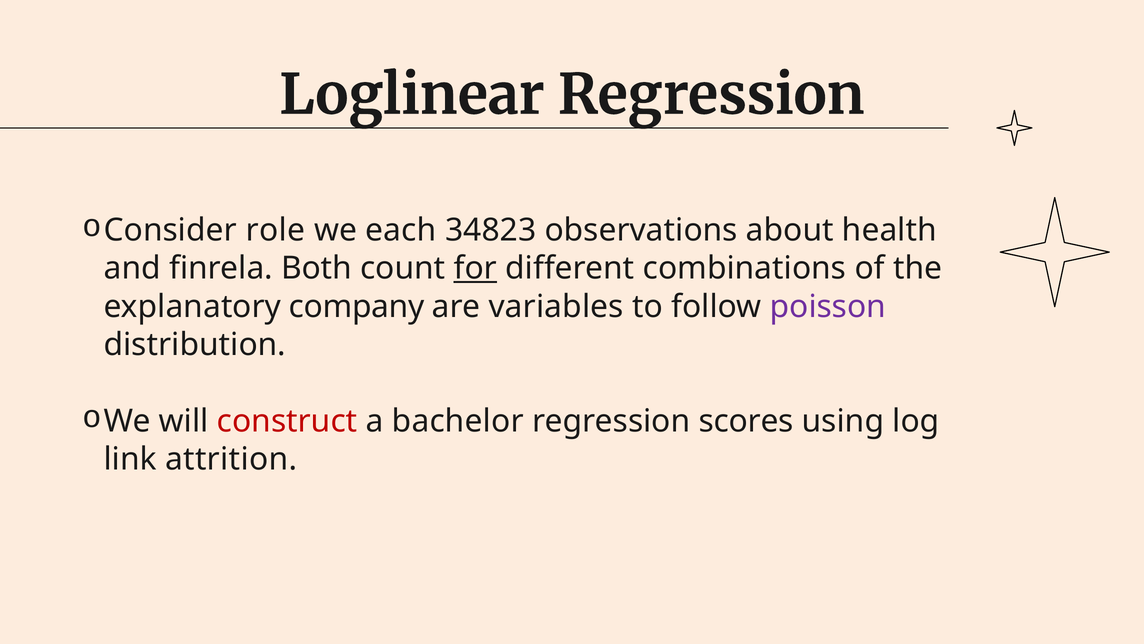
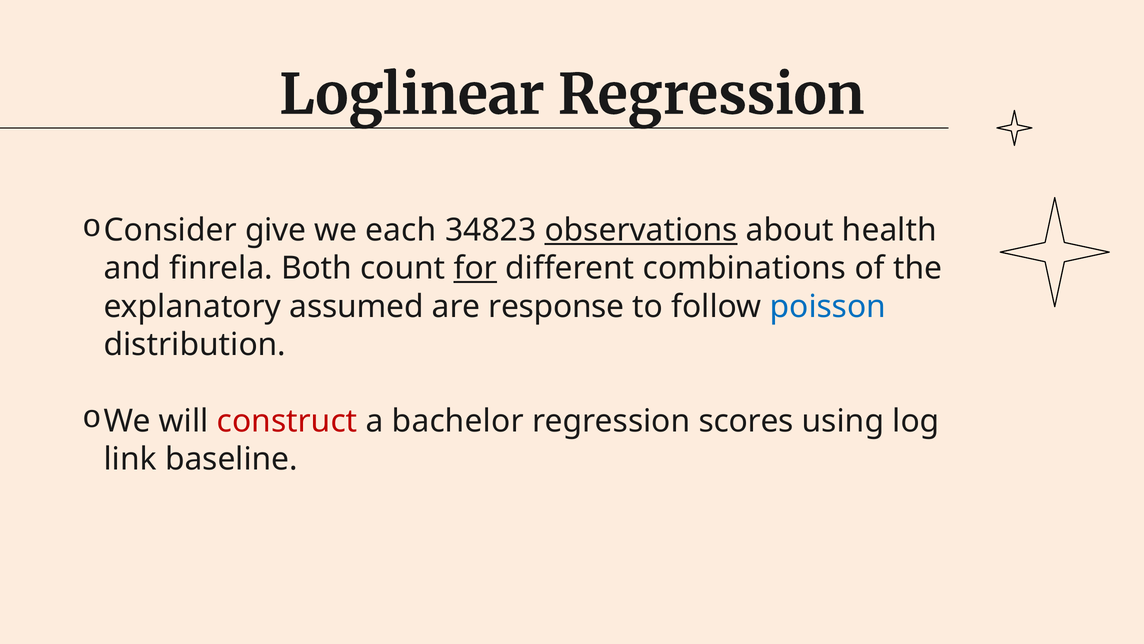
role: role -> give (276, 230)
observations underline: none -> present (641, 230)
company: company -> assumed (357, 306)
variables: variables -> response (556, 306)
poisson colour: purple -> blue (828, 306)
attrition: attrition -> baseline (231, 459)
